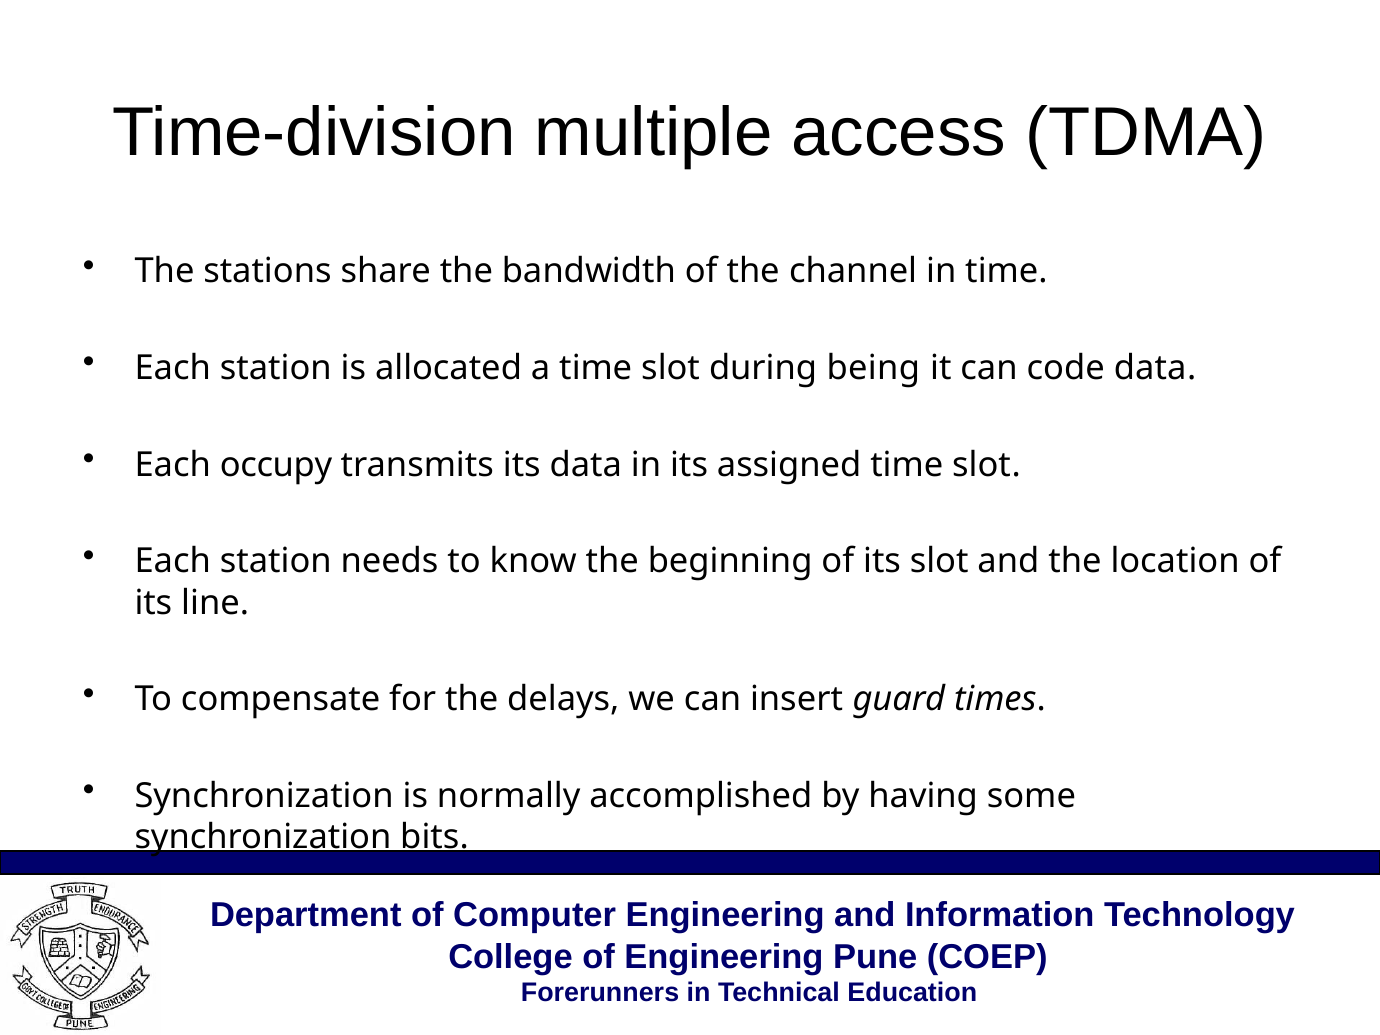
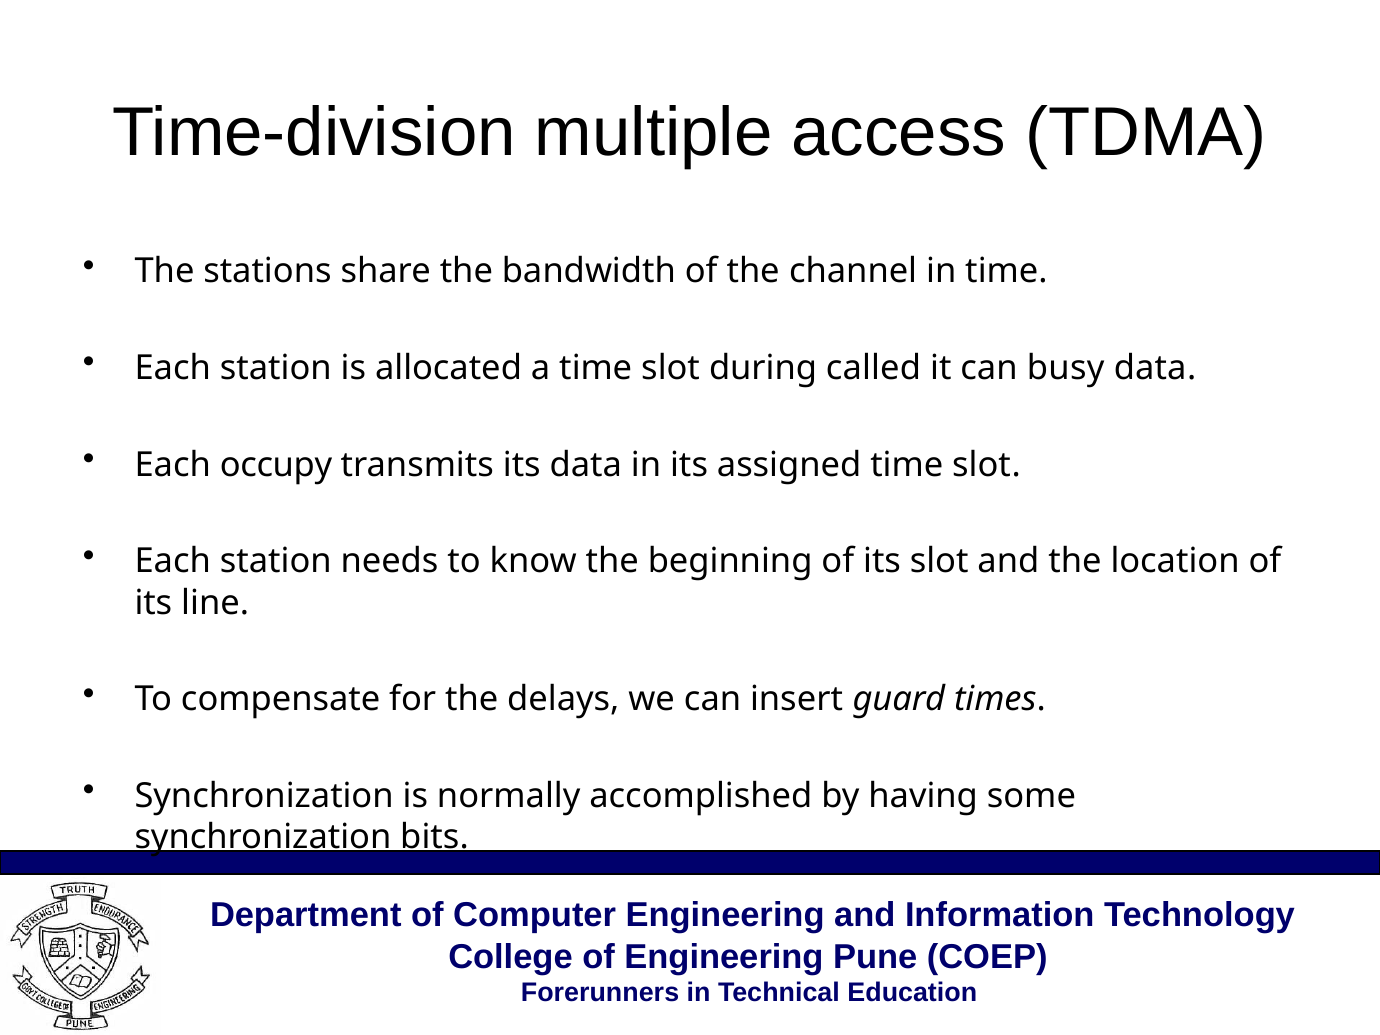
being: being -> called (873, 368)
code: code -> busy (1066, 368)
